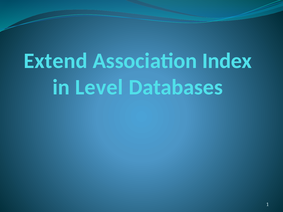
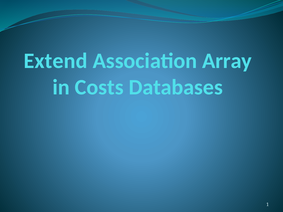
Index: Index -> Array (227, 61)
Level: Level -> Costs (99, 87)
